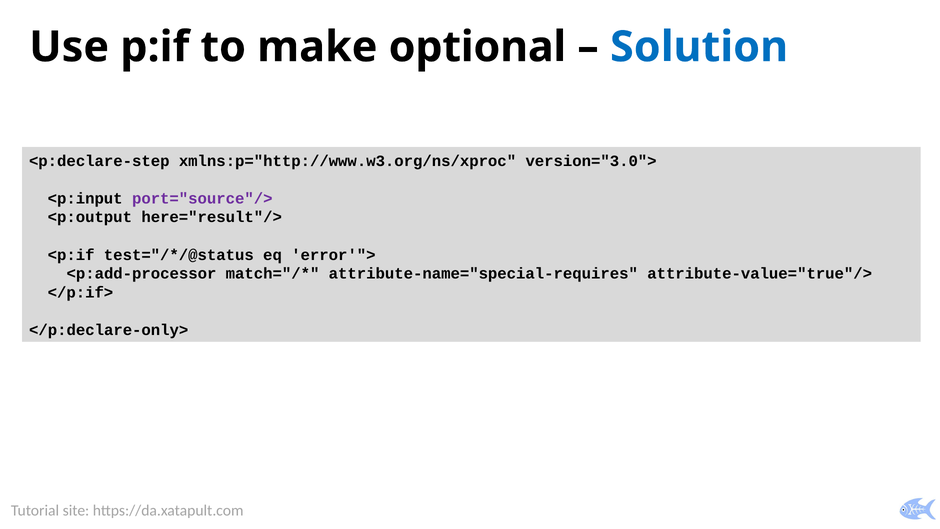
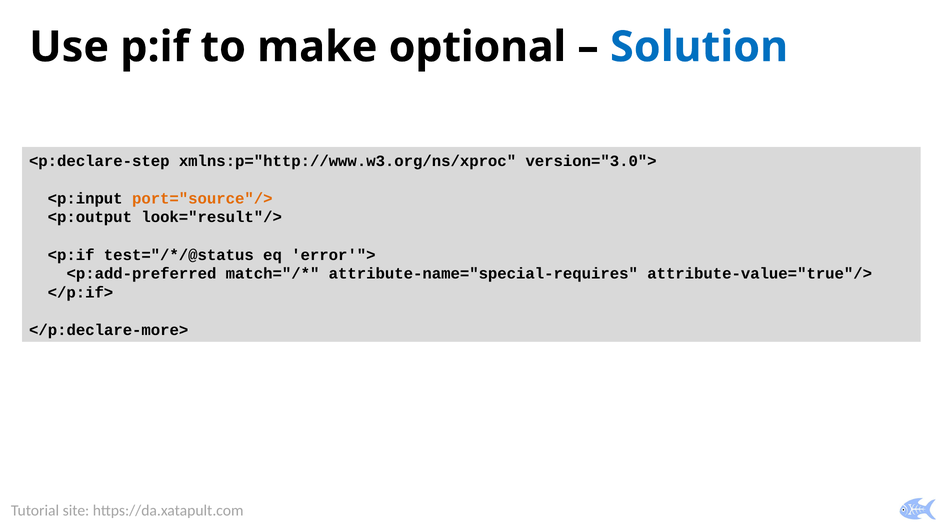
port="source"/> colour: purple -> orange (202, 198)
here="result"/>: here="result"/> -> look="result"/> (212, 217)
<p:add-processor: <p:add-processor -> <p:add-preferred (141, 274)
</p:declare-only>: </p:declare-only> -> </p:declare-more> (109, 330)
